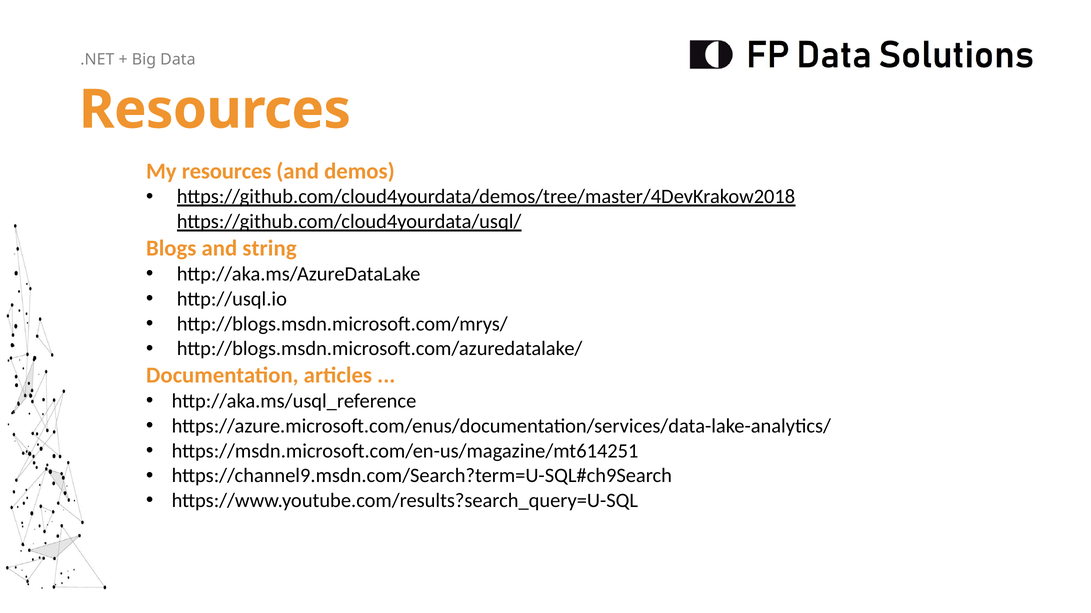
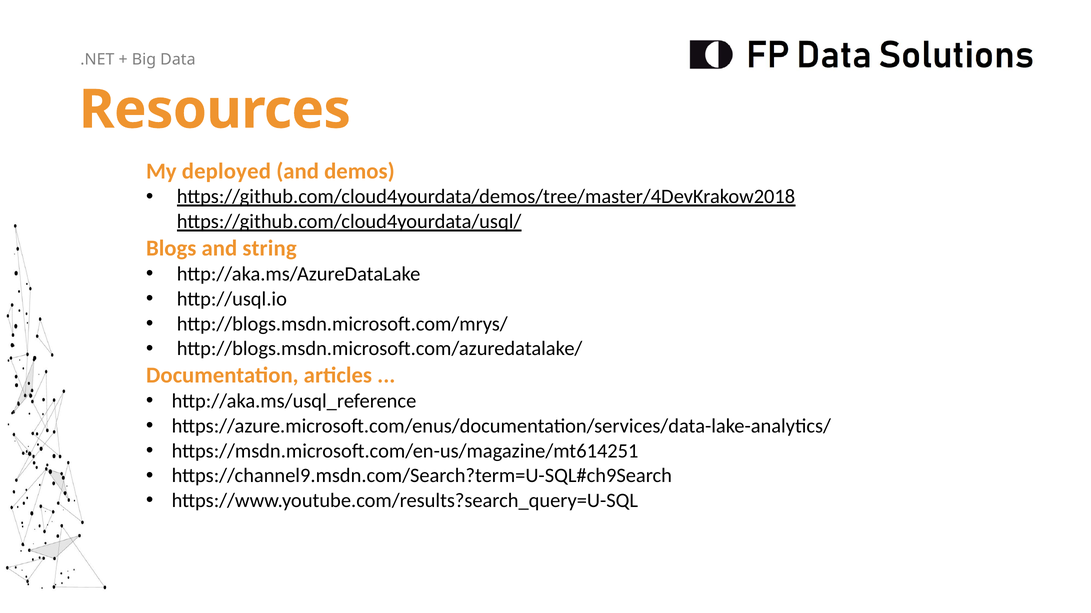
My resources: resources -> deployed (226, 171)
